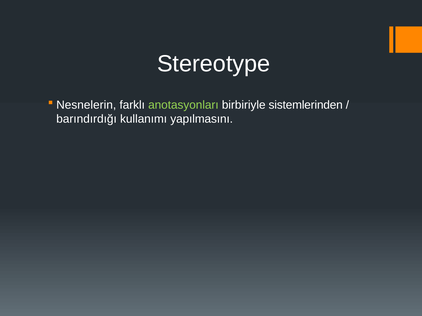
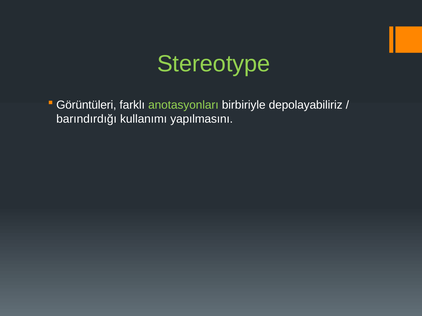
Stereotype colour: white -> light green (214, 64)
Nesnelerin: Nesnelerin -> Görüntüleri (86, 105)
sistemlerinden: sistemlerinden -> depolayabiliriz (306, 105)
